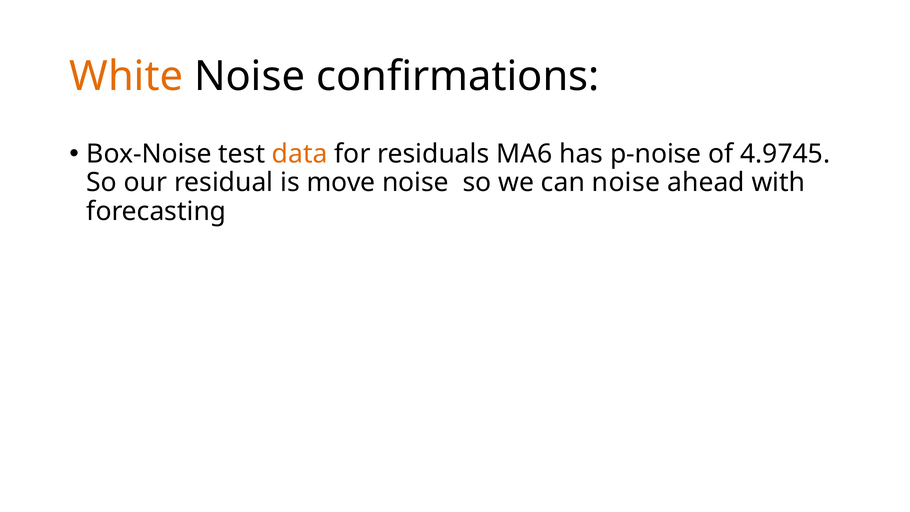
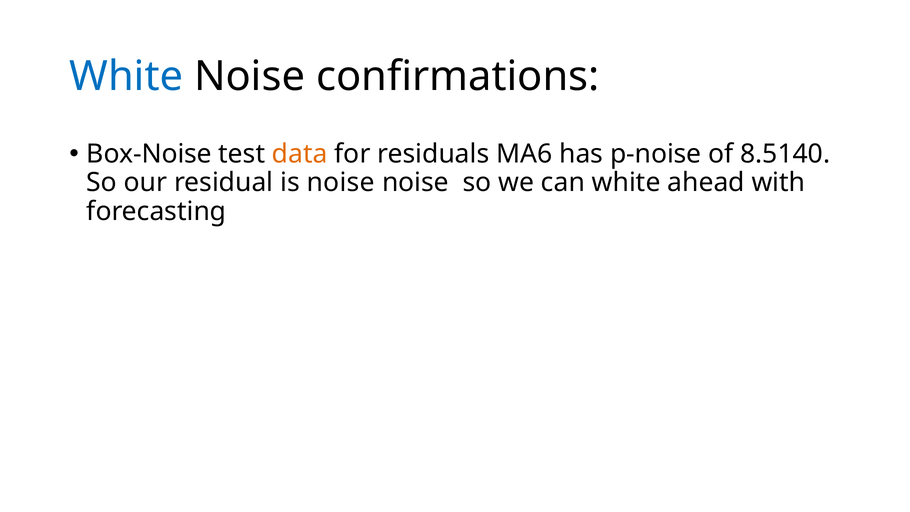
White colour: orange -> blue (126, 76)
4.9745: 4.9745 -> 8.5140 (785, 154)
is move: move -> noise (341, 183)
can noise: noise -> white (626, 183)
